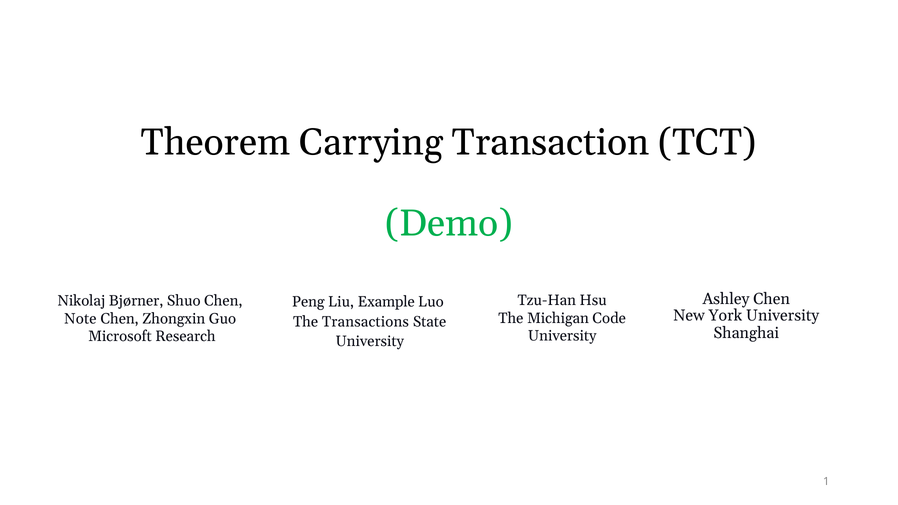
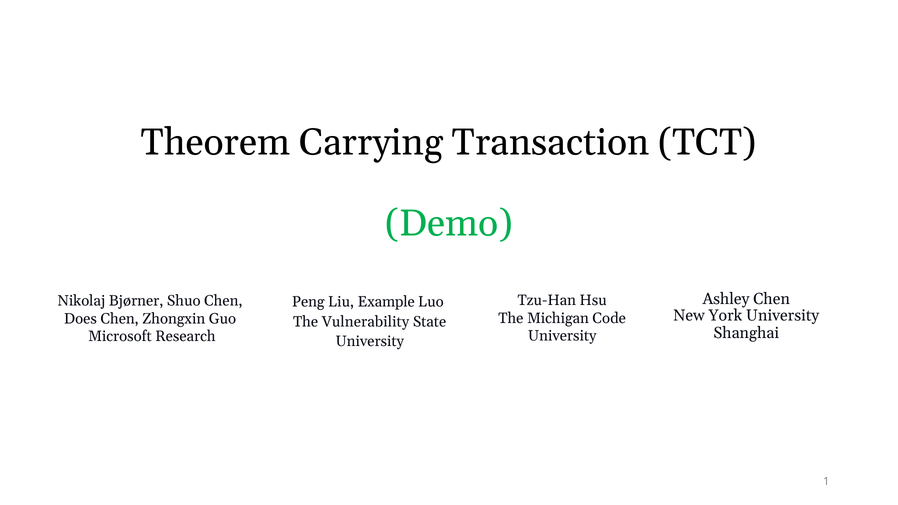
Note: Note -> Does (80, 319)
Transactions: Transactions -> Vulnerability (365, 322)
